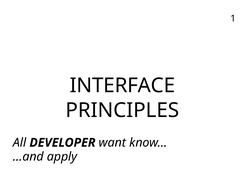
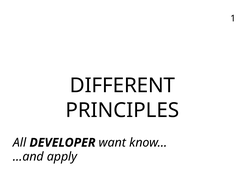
INTERFACE: INTERFACE -> DIFFERENT (122, 86)
